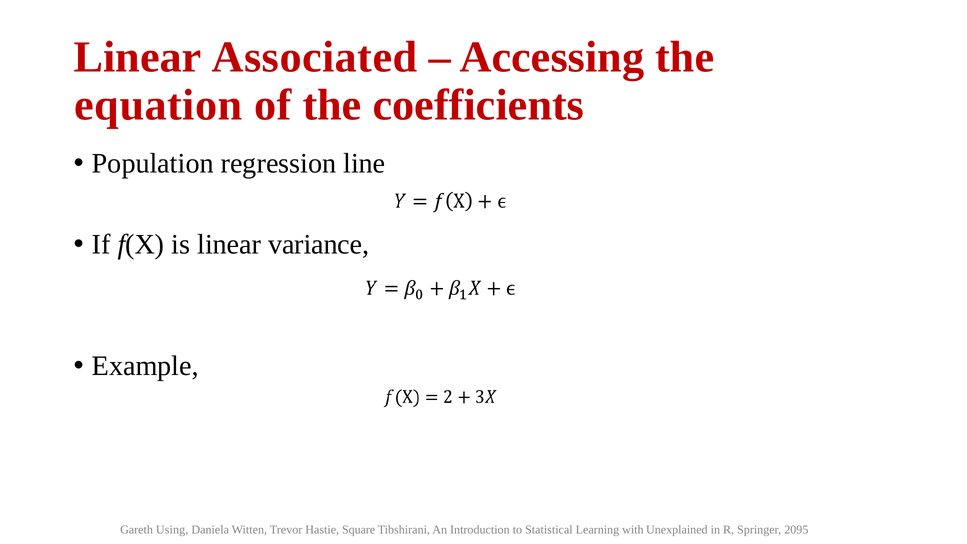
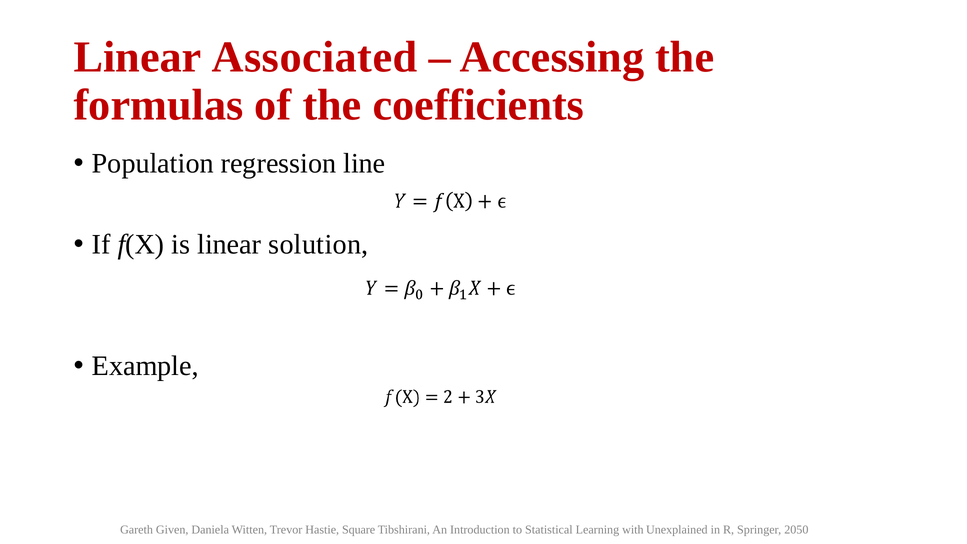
equation: equation -> formulas (159, 105)
variance: variance -> solution (318, 244)
Using: Using -> Given (172, 530)
2095: 2095 -> 2050 (796, 530)
